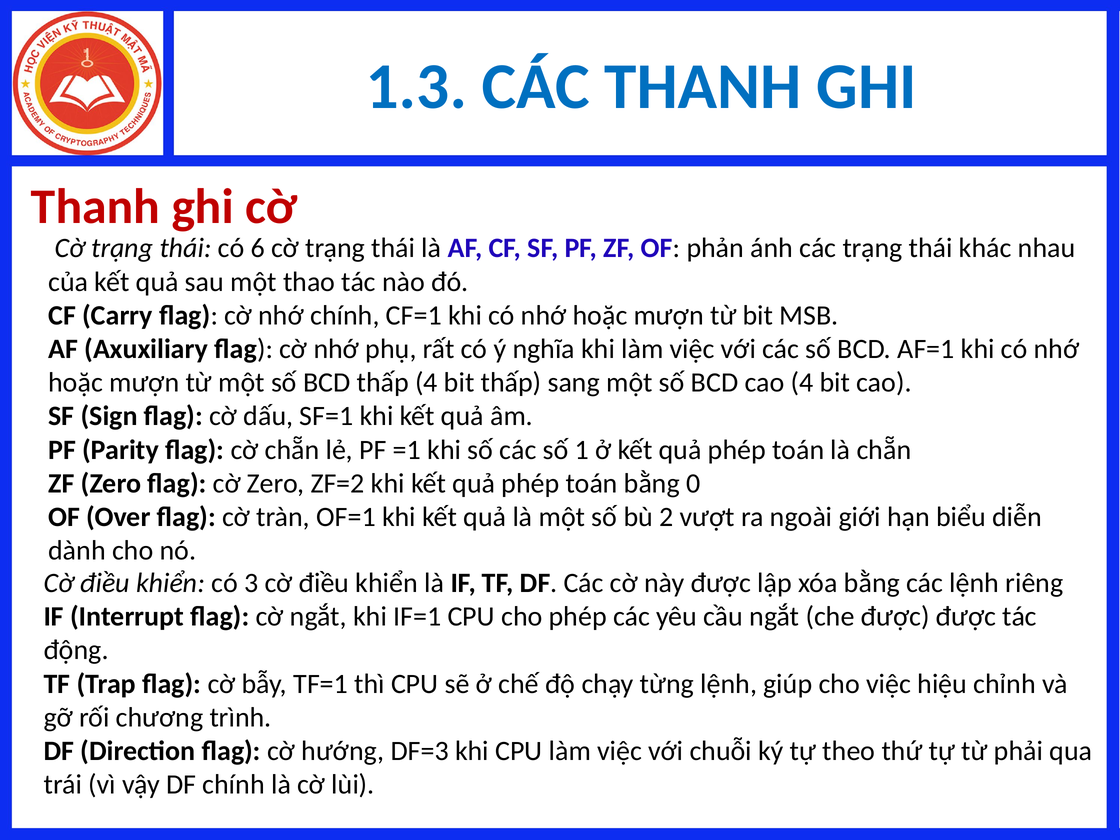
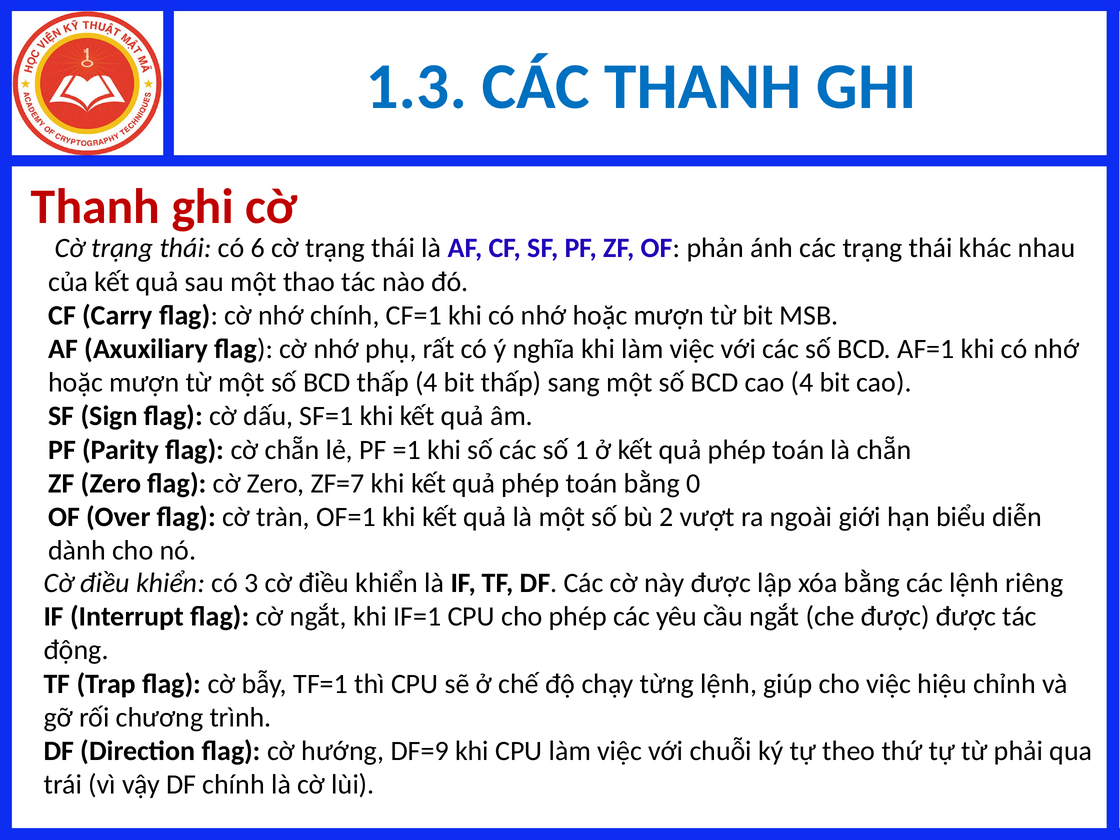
ZF=2: ZF=2 -> ZF=7 (338, 483)
DF=3: DF=3 -> DF=9 (420, 751)
